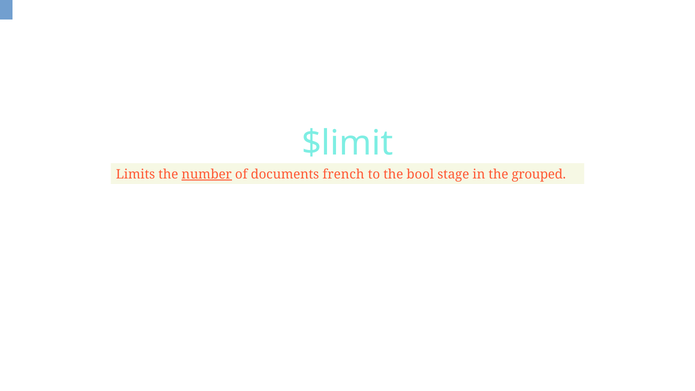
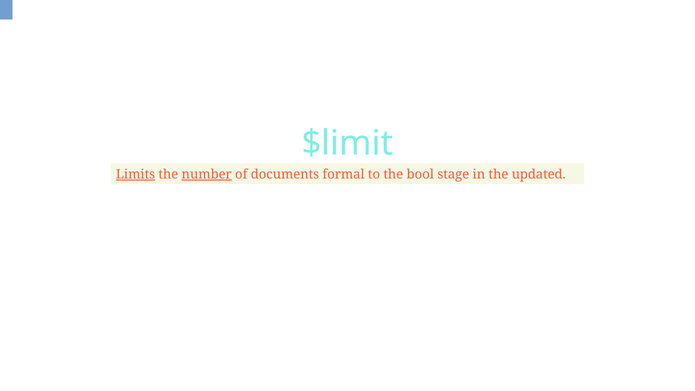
Limits underline: none -> present (135, 174)
french: french -> formal (344, 174)
grouped: grouped -> updated (539, 174)
